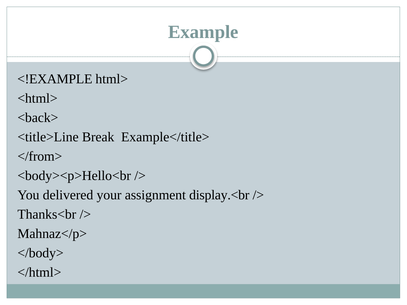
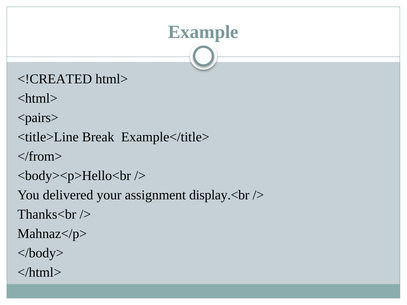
<!EXAMPLE: <!EXAMPLE -> <!CREATED (55, 79)
<back>: <back> -> <pairs> (38, 118)
